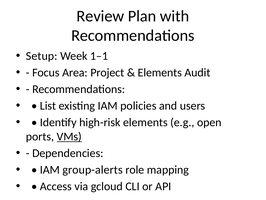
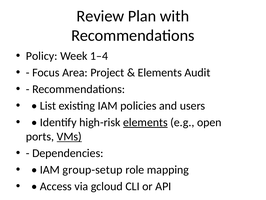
Setup: Setup -> Policy (42, 56)
1–1: 1–1 -> 1–4 (99, 56)
elements underline: none -> present (145, 122)
group-alerts: group-alerts -> group-setup (93, 169)
